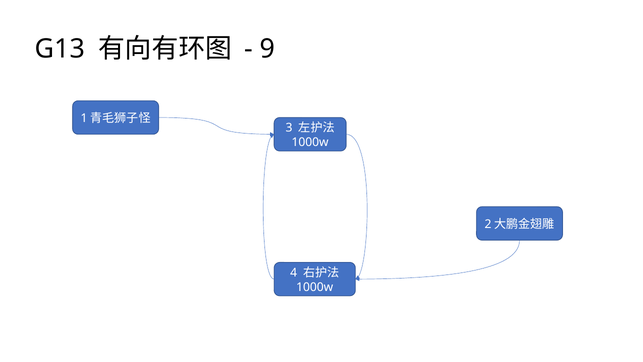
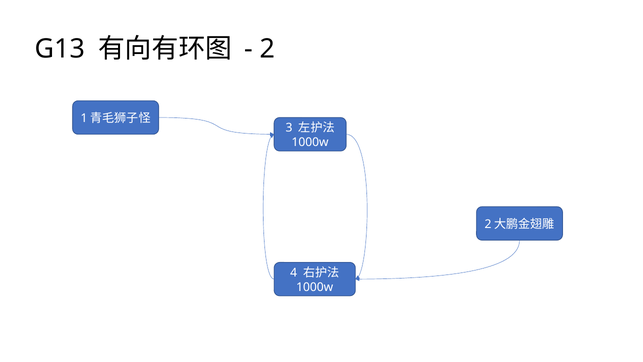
9: 9 -> 2 (268, 49)
